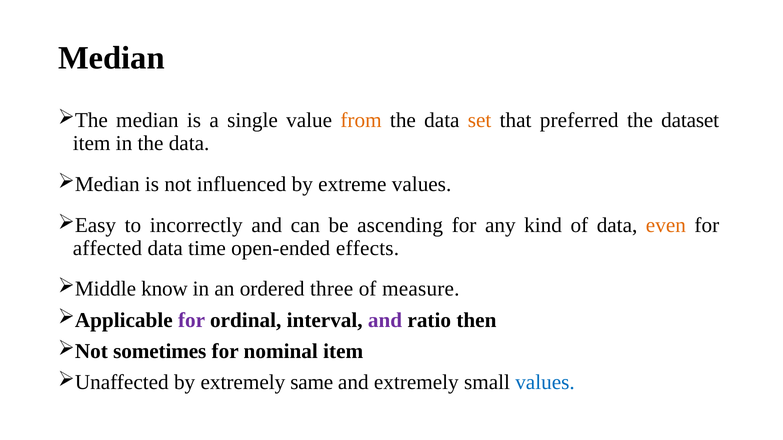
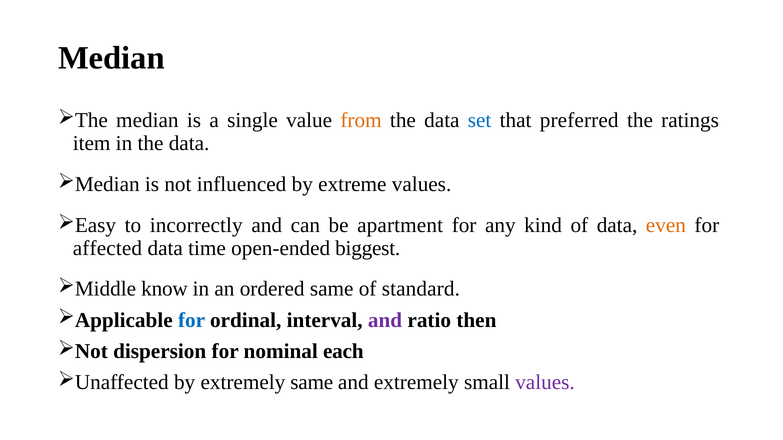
set colour: orange -> blue (480, 121)
dataset: dataset -> ratings (690, 121)
ascending: ascending -> apartment (400, 225)
effects: effects -> biggest (368, 248)
ordered three: three -> same (332, 289)
measure: measure -> standard (421, 289)
for colour: purple -> blue (192, 320)
sometimes: sometimes -> dispersion (160, 351)
nominal item: item -> each (343, 351)
values colour: blue -> purple (545, 383)
